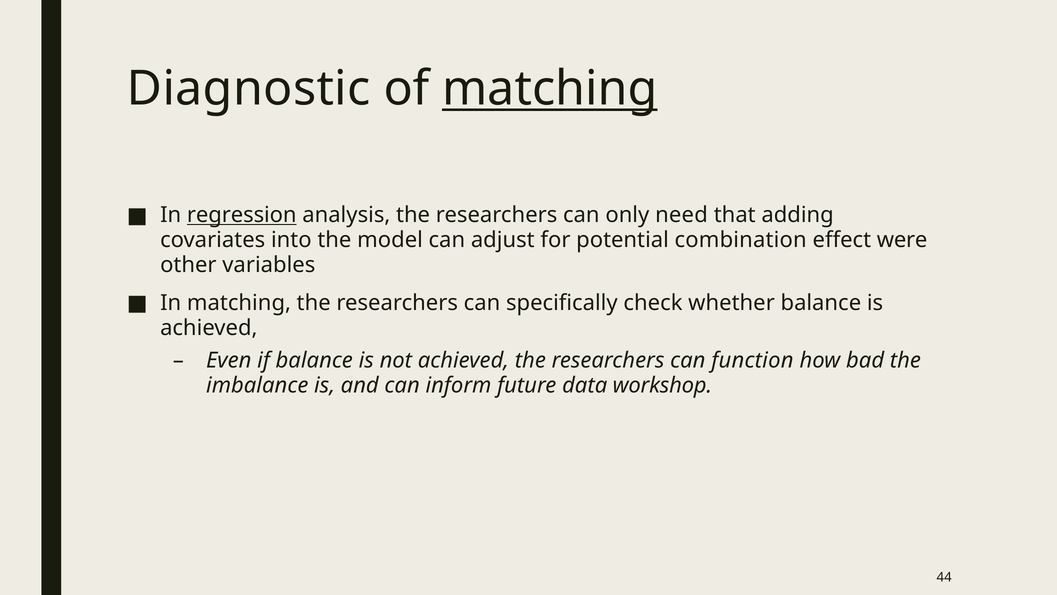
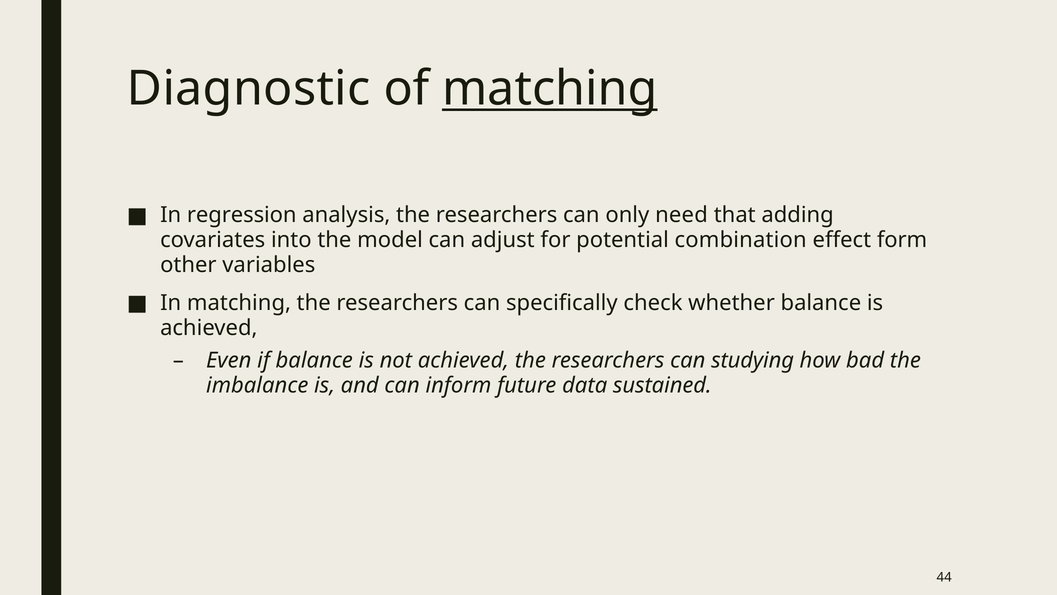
regression underline: present -> none (242, 215)
were: were -> form (902, 240)
function: function -> studying (753, 360)
workshop: workshop -> sustained (662, 385)
